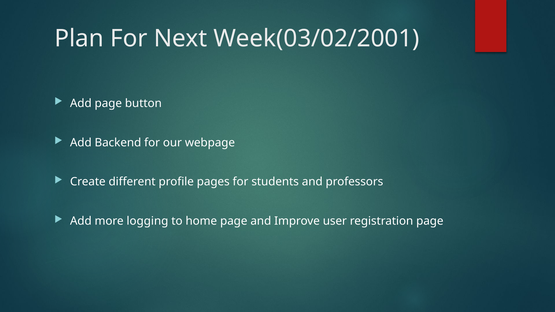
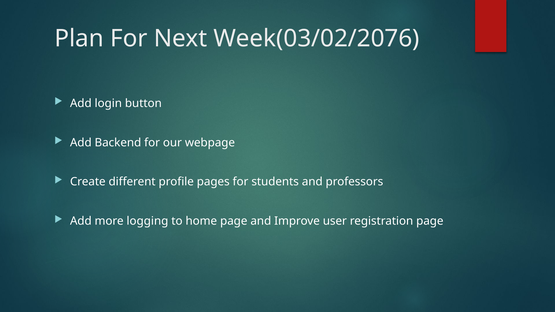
Week(03/02/2001: Week(03/02/2001 -> Week(03/02/2076 (317, 39)
Add page: page -> login (108, 103)
